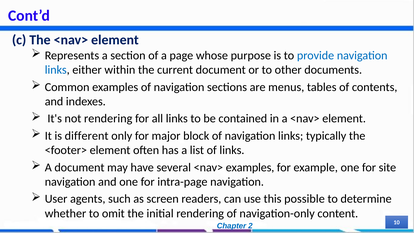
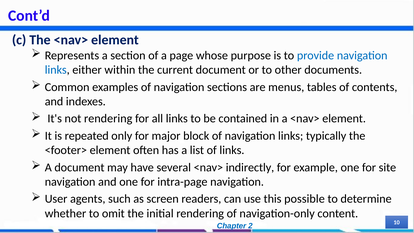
different: different -> repeated (87, 136)
<nav> examples: examples -> indirectly (250, 167)
